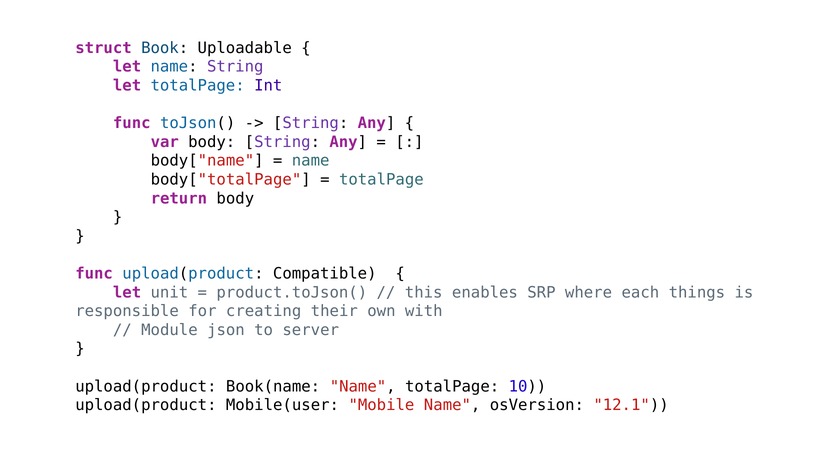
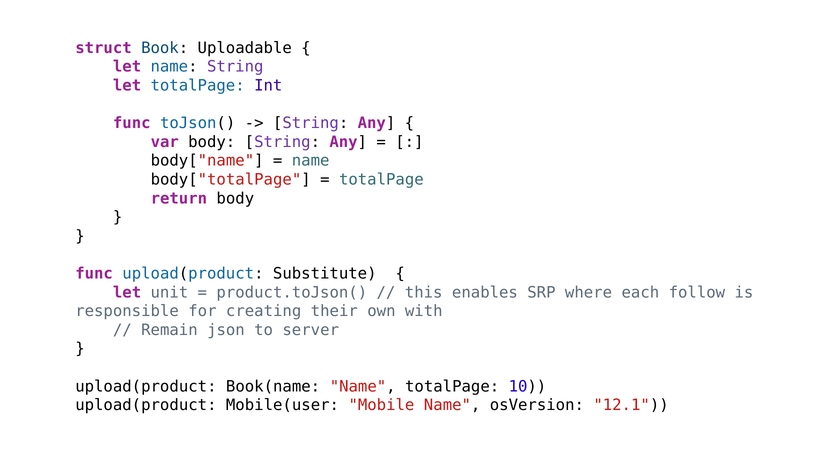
Compatible: Compatible -> Substitute (325, 273)
things: things -> follow (697, 292)
Module: Module -> Remain (169, 330)
